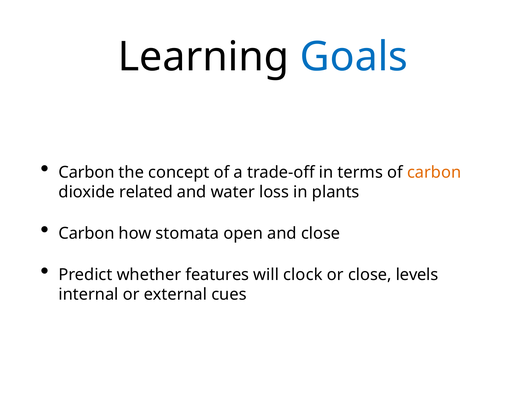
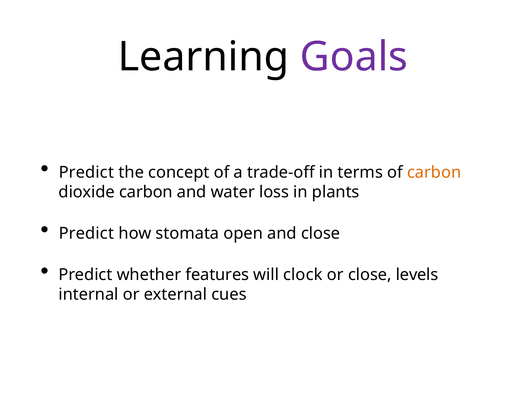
Goals colour: blue -> purple (354, 57)
Carbon: Carbon -> Predict (86, 172)
dioxide related: related -> carbon (146, 192)
Carbon: Carbon -> Predict (86, 233)
